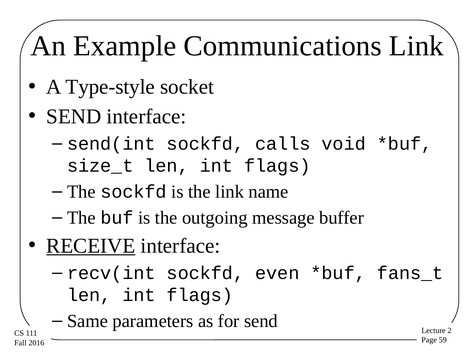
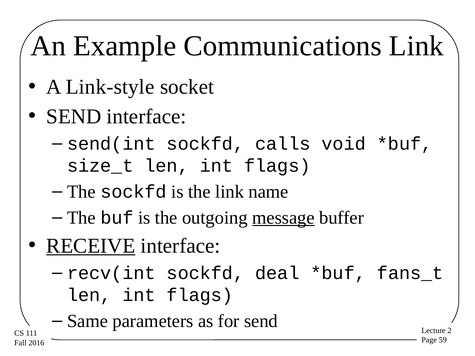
Type-style: Type-style -> Link-style (110, 87)
message underline: none -> present (283, 218)
even: even -> deal (277, 273)
